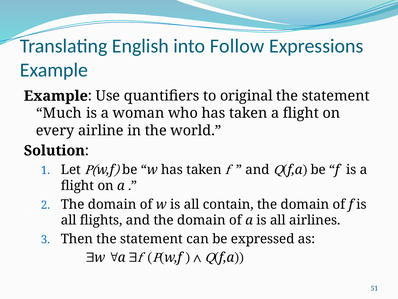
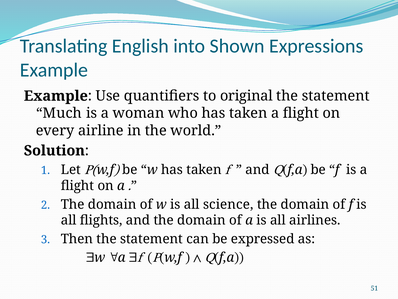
Follow: Follow -> Shown (237, 46)
contain: contain -> science (228, 204)
